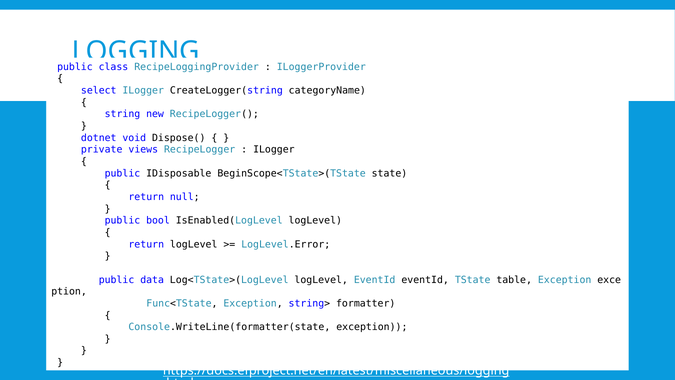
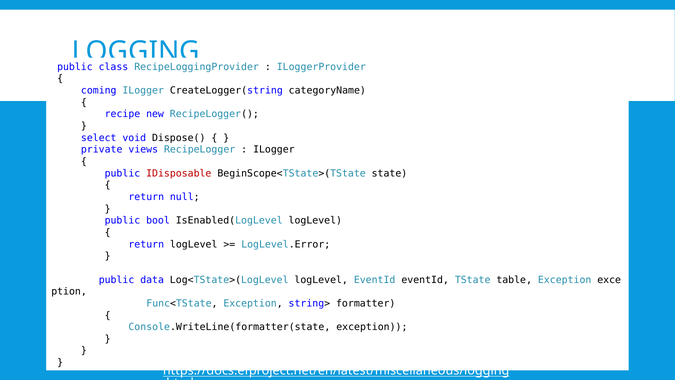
select: select -> coming (99, 90)
string: string -> recipe (122, 114)
dotnet: dotnet -> select (99, 138)
IDisposable colour: black -> red (179, 173)
